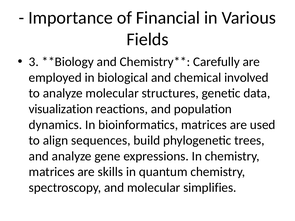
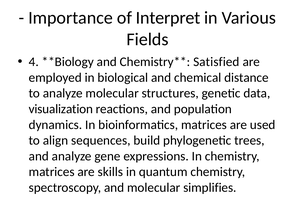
Financial: Financial -> Interpret (168, 18)
3: 3 -> 4 (34, 62)
Carefully: Carefully -> Satisfied (216, 62)
involved: involved -> distance (246, 78)
